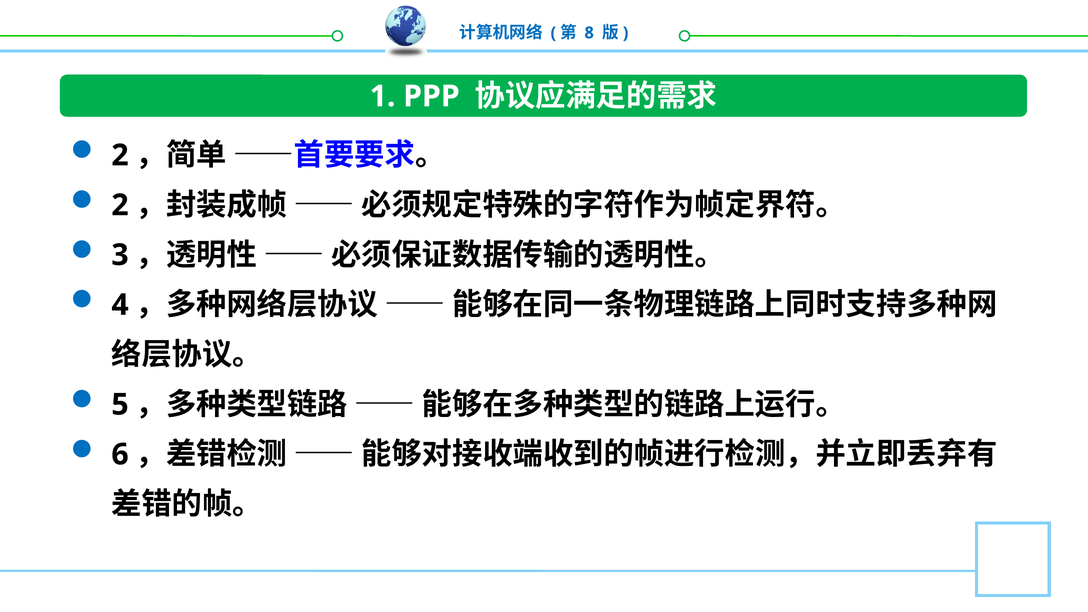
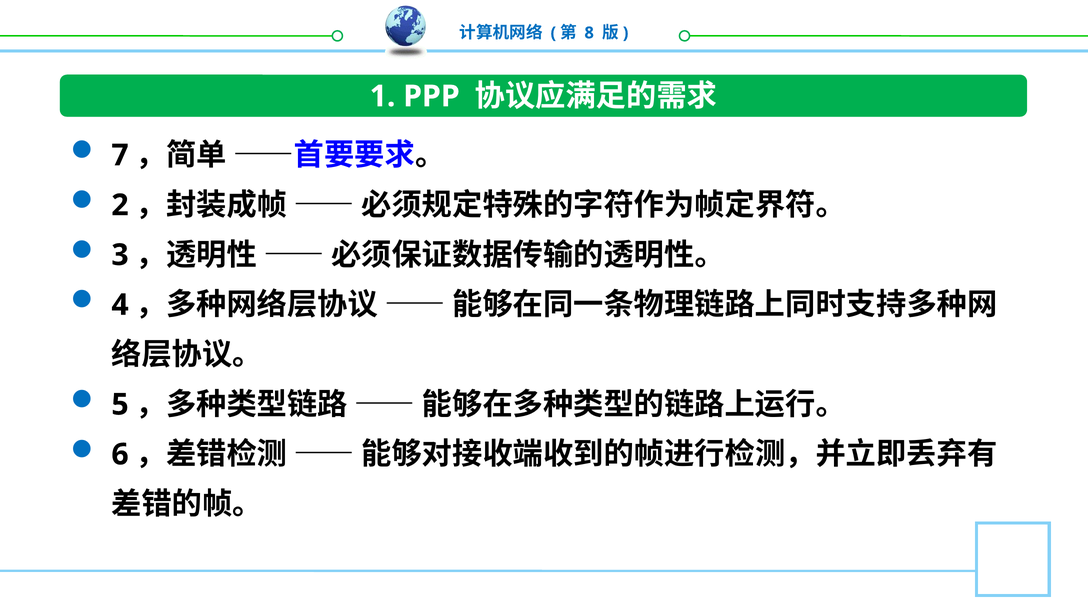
2: 2 -> 7 (120, 155)
